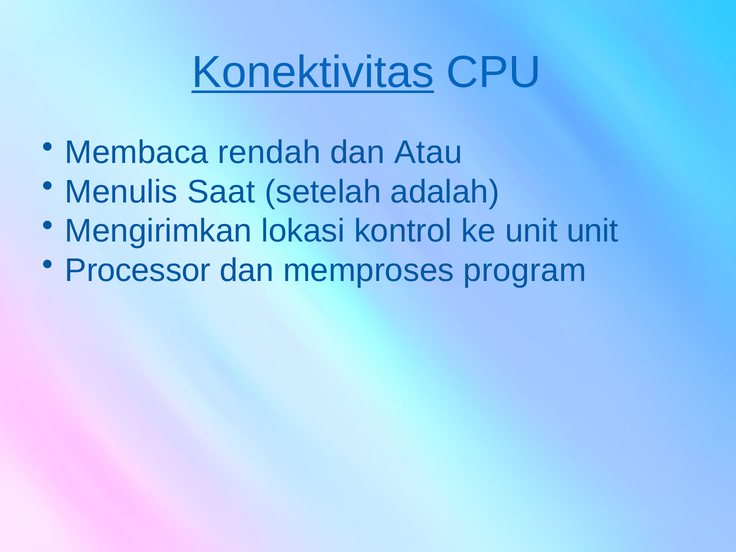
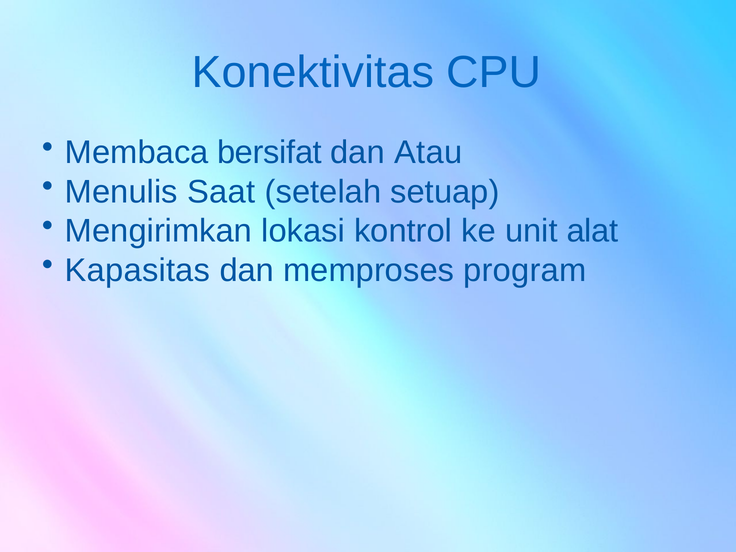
Konektivitas underline: present -> none (313, 72)
rendah: rendah -> bersifat (270, 153)
adalah: adalah -> setuap (445, 192)
unit unit: unit -> alat (592, 231)
Processor: Processor -> Kapasitas (138, 270)
